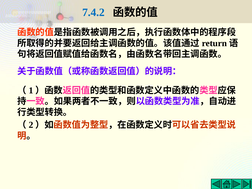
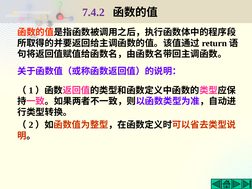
7.4.2 colour: blue -> purple (93, 12)
